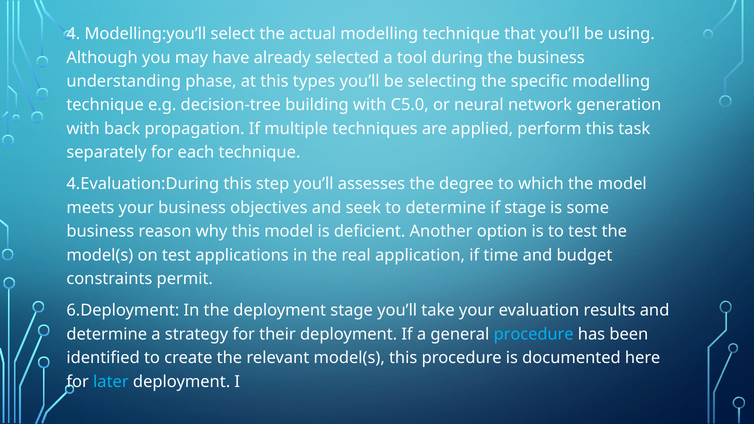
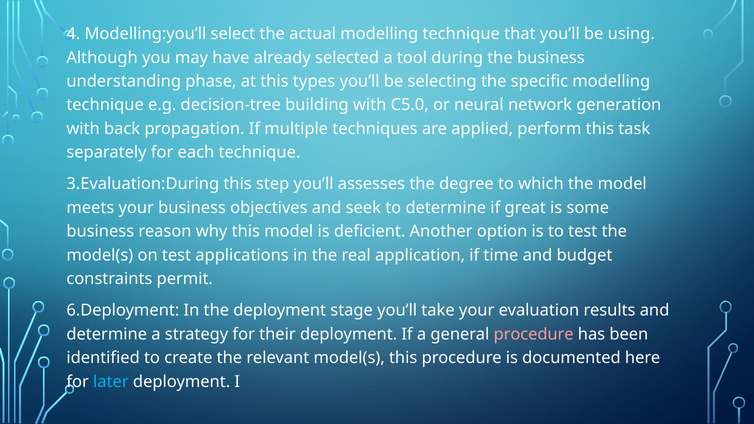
4.Evaluation:During: 4.Evaluation:During -> 3.Evaluation:During (143, 184)
if stage: stage -> great (525, 208)
procedure colour: light blue -> pink (534, 334)
